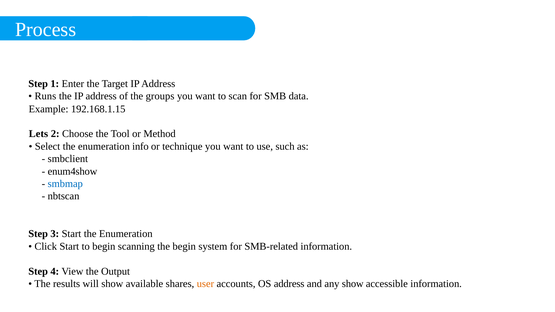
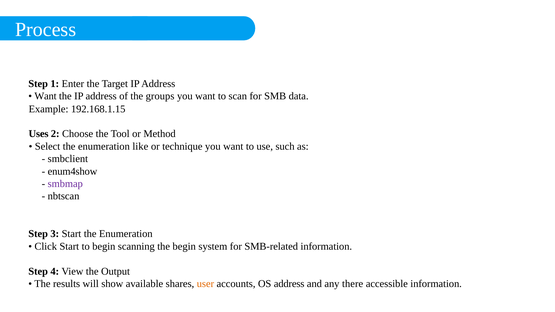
Runs: Runs -> Want (46, 96)
Lets: Lets -> Uses (39, 134)
info: info -> like (140, 146)
smbmap colour: blue -> purple (65, 184)
any show: show -> there (353, 284)
